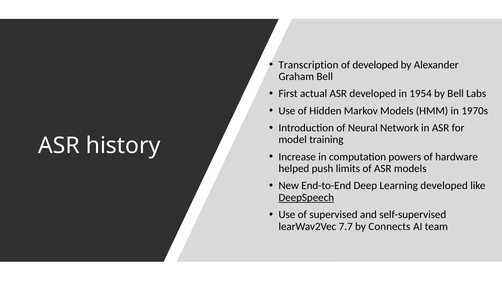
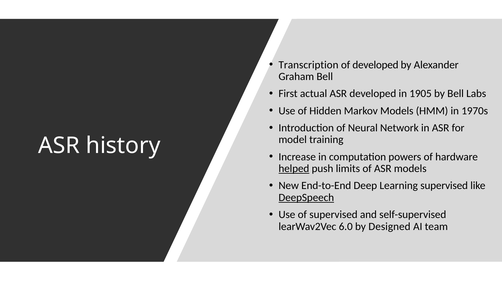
1954: 1954 -> 1905 (421, 94)
helped underline: none -> present (294, 169)
Learning developed: developed -> supervised (444, 186)
7.7: 7.7 -> 6.0 (346, 227)
Connects: Connects -> Designed (389, 227)
